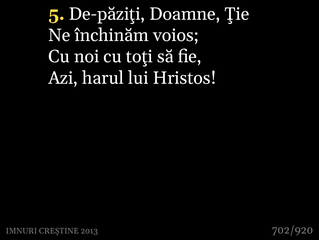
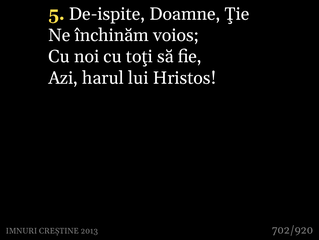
De-păziţi: De-păziţi -> De-ispite (107, 14)
